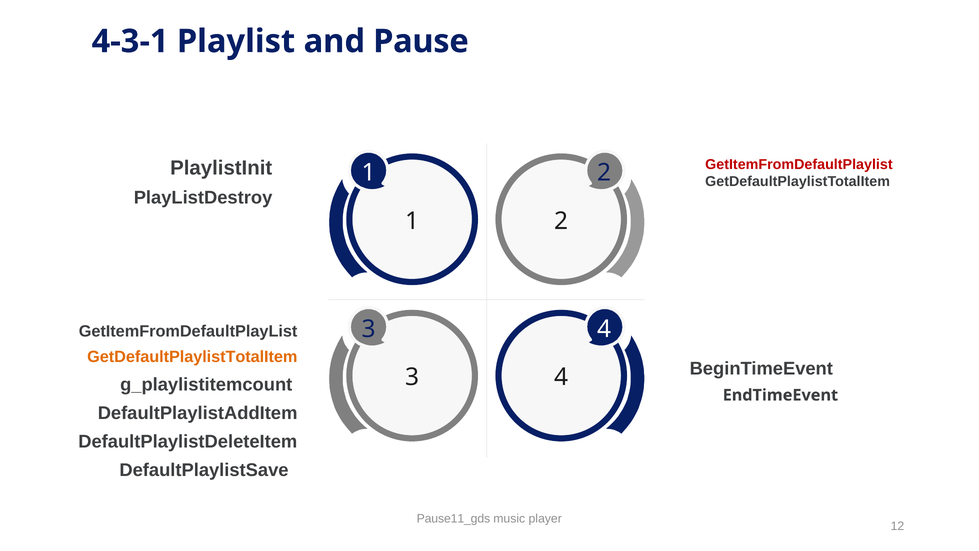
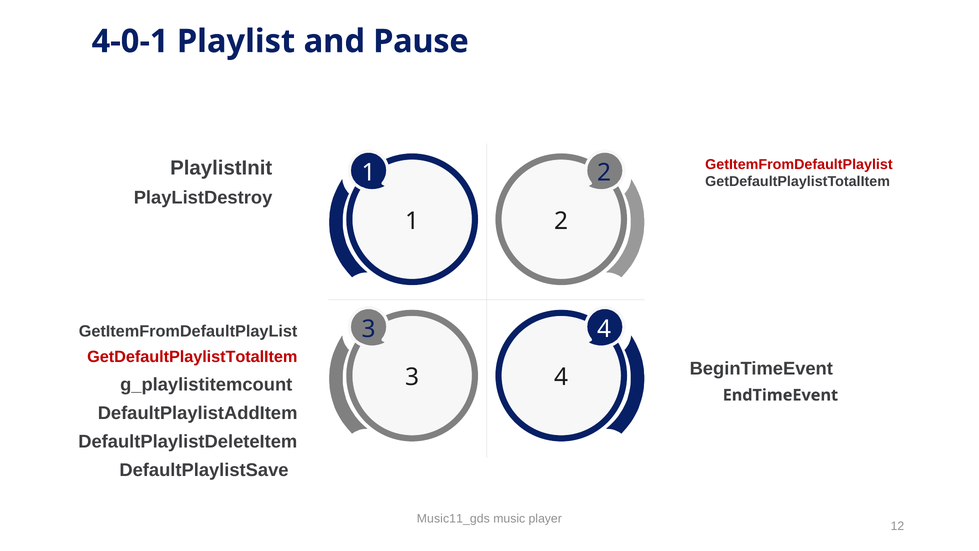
4-3-1: 4-3-1 -> 4-0-1 (130, 41)
GetDefaultPlaylistTotalItem colour: orange -> red (192, 357)
Pause11_gds: Pause11_gds -> Music11_gds (453, 519)
